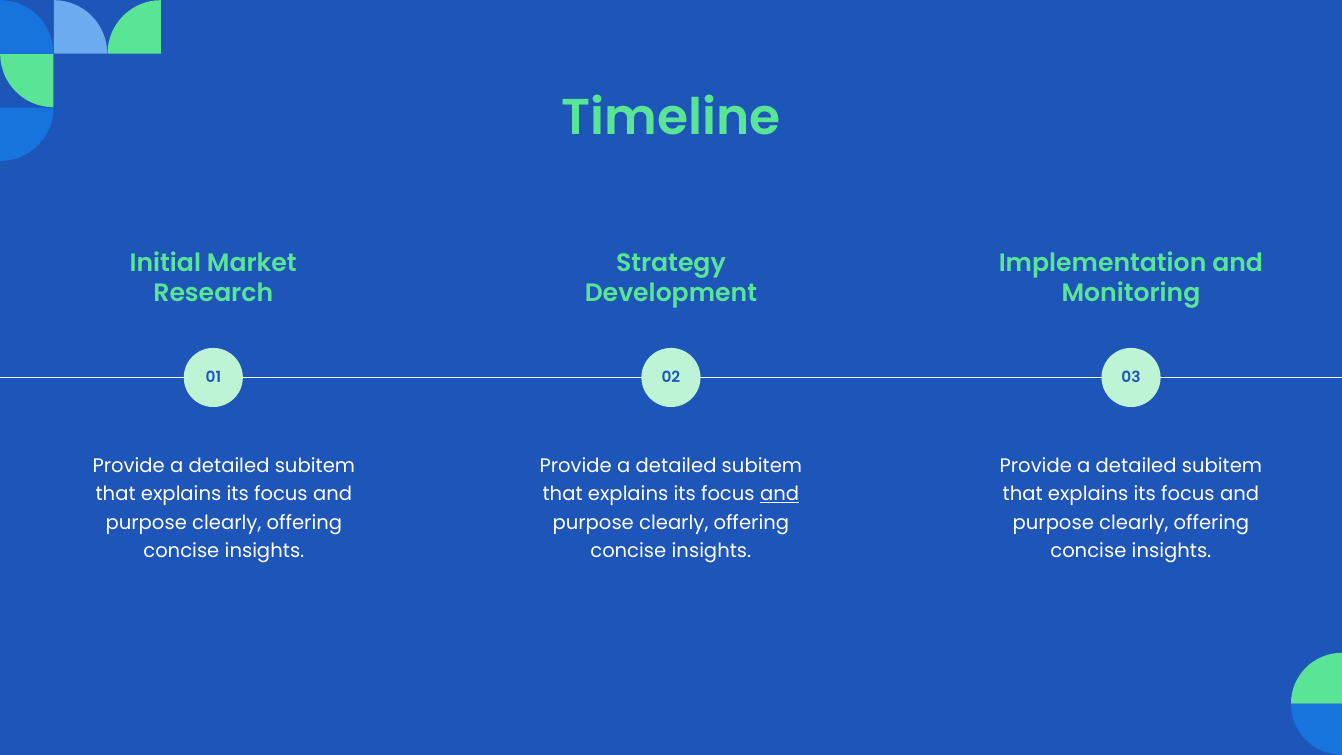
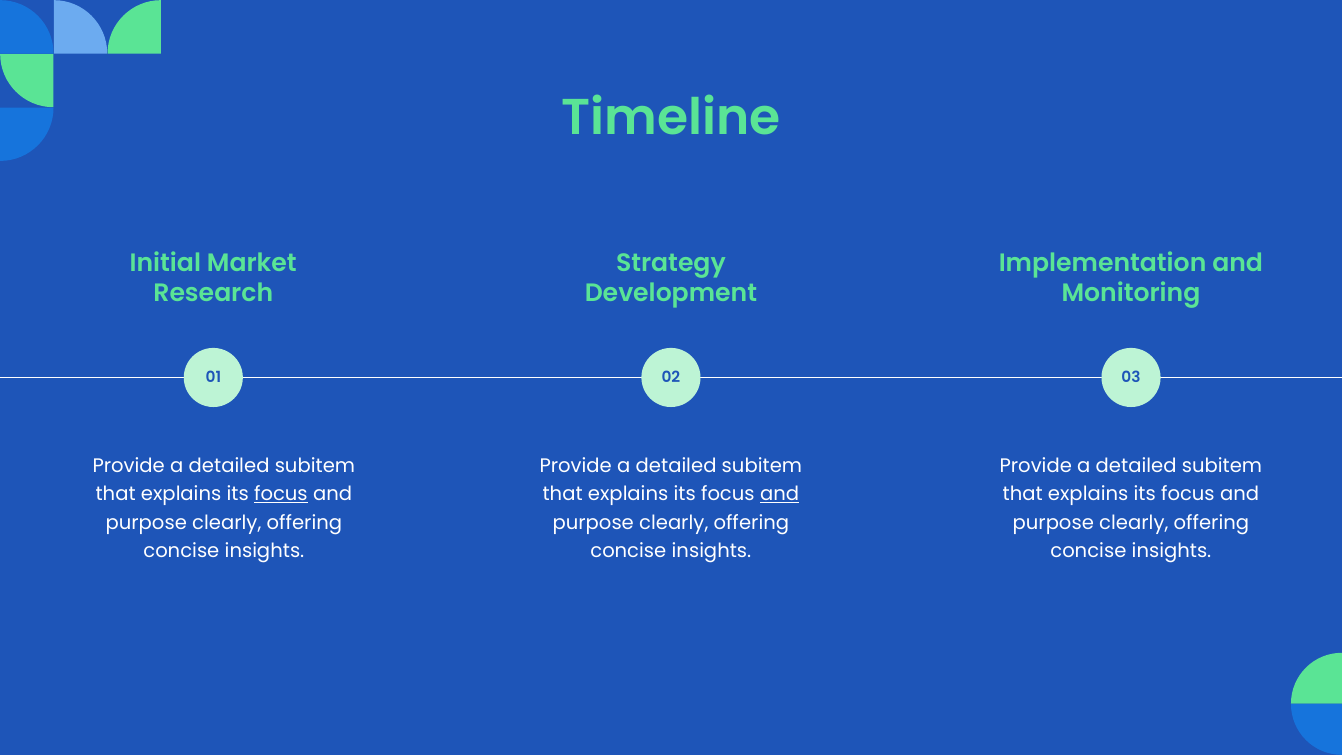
focus underline: none -> present (281, 494)
